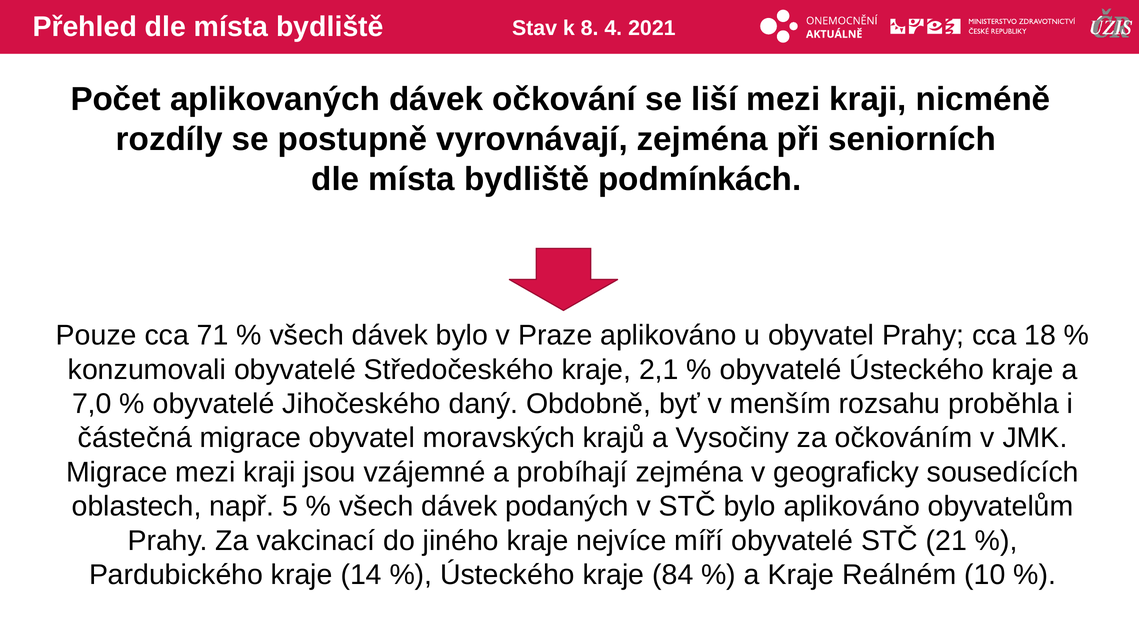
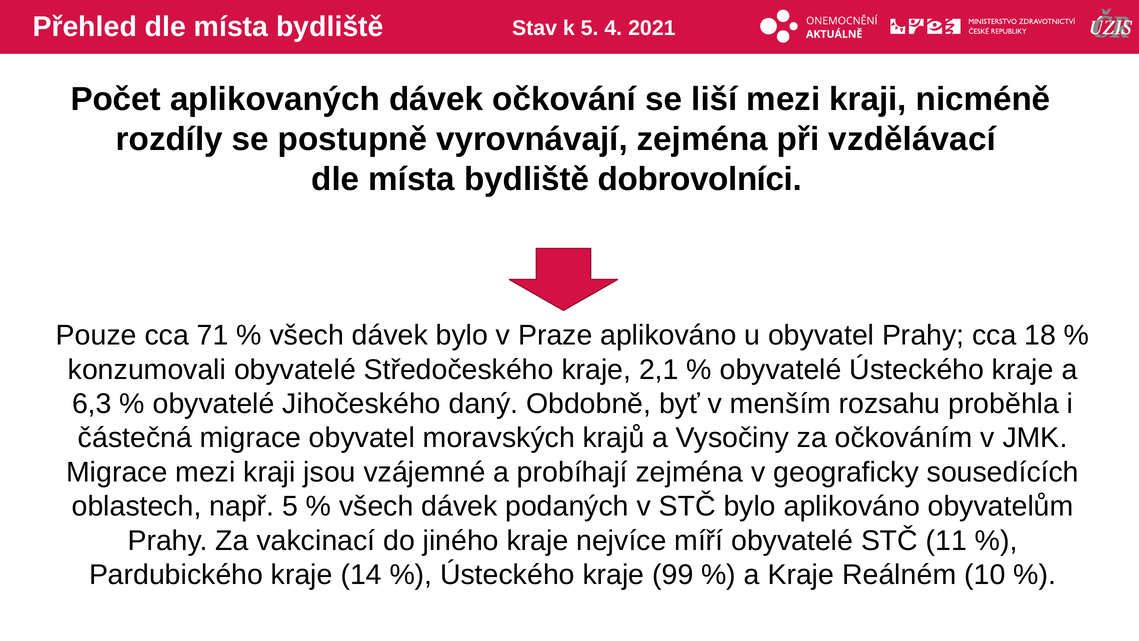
k 8: 8 -> 5 (590, 28)
seniorních: seniorních -> vzdělávací (912, 139)
podmínkách: podmínkách -> dobrovolníci (700, 179)
7,0: 7,0 -> 6,3 (92, 404)
21: 21 -> 11 (946, 540)
84: 84 -> 99 (673, 575)
